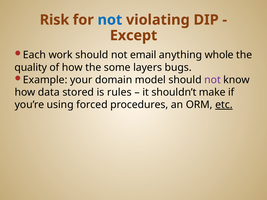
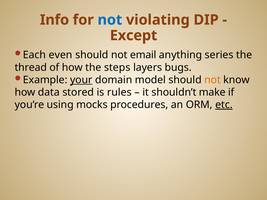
Risk: Risk -> Info (54, 20)
work: work -> even (61, 55)
whole: whole -> series (219, 55)
quality: quality -> thread (31, 67)
some: some -> steps (117, 67)
your underline: none -> present (81, 80)
not colour: purple -> orange (213, 80)
forced: forced -> mocks (92, 105)
